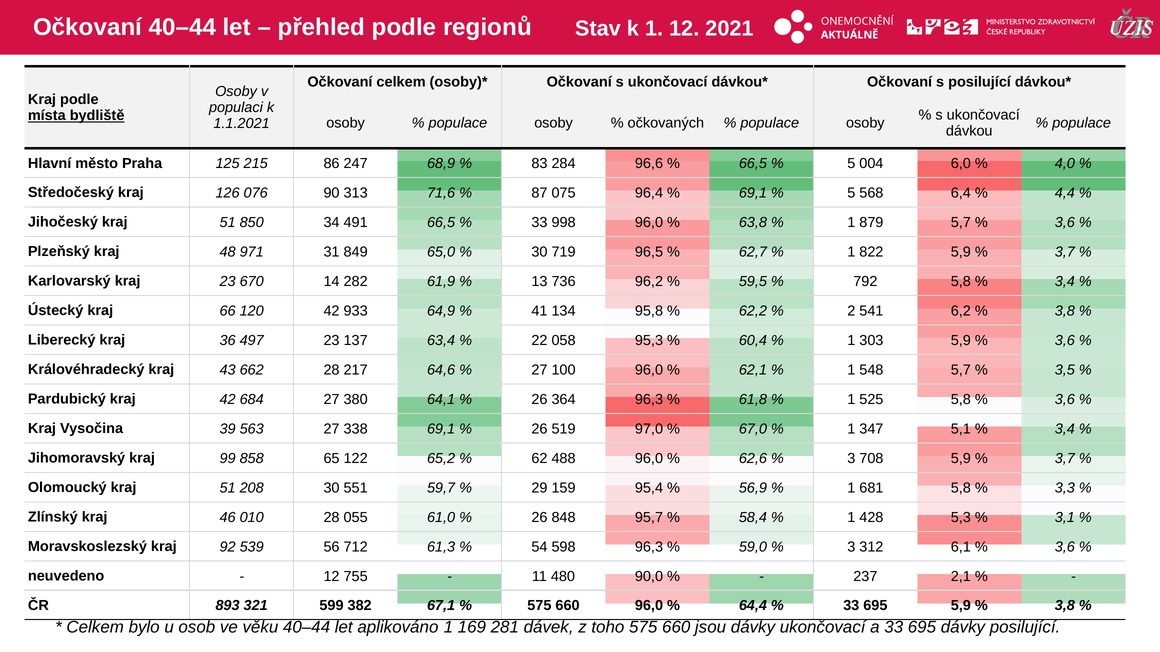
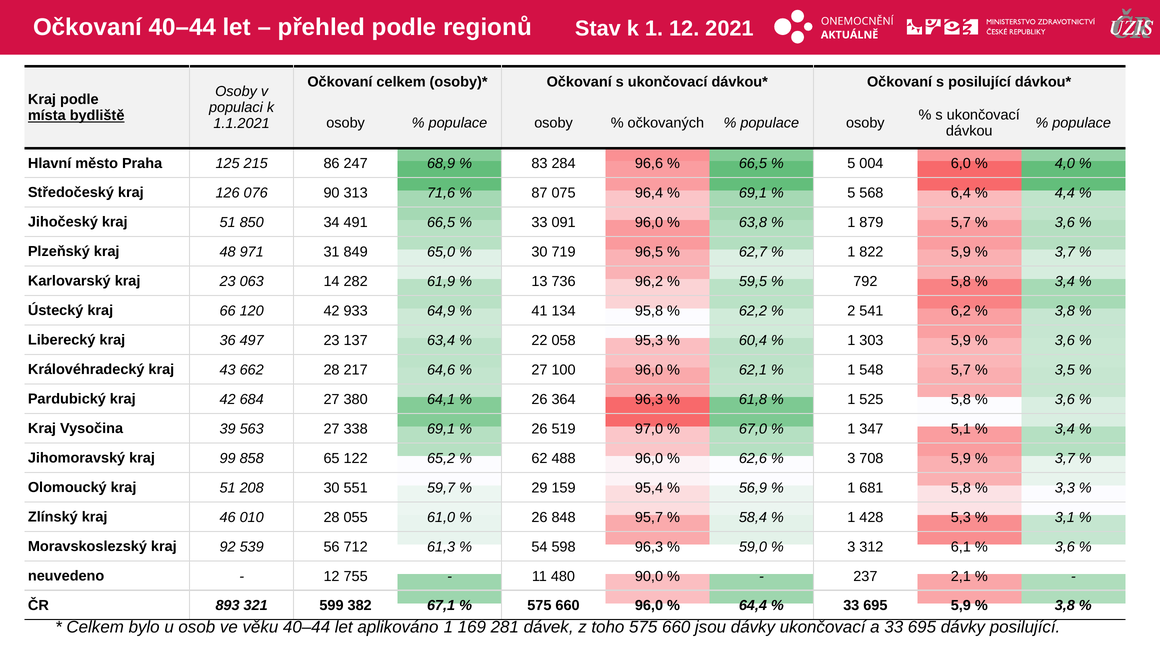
998: 998 -> 091 (564, 223)
670: 670 -> 063 (252, 282)
